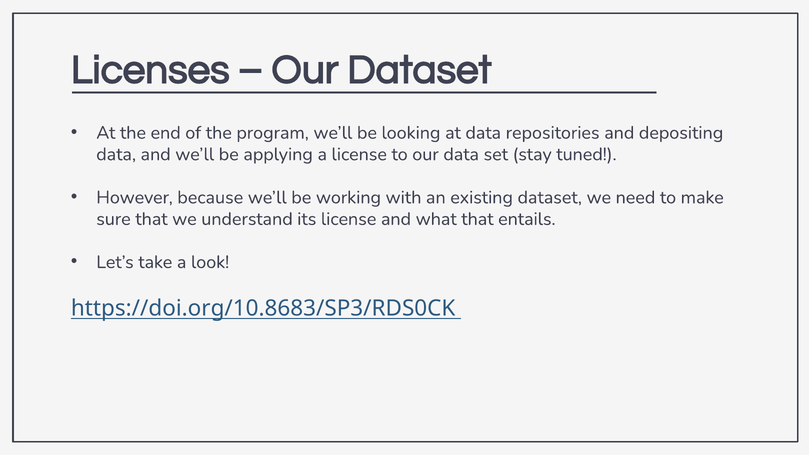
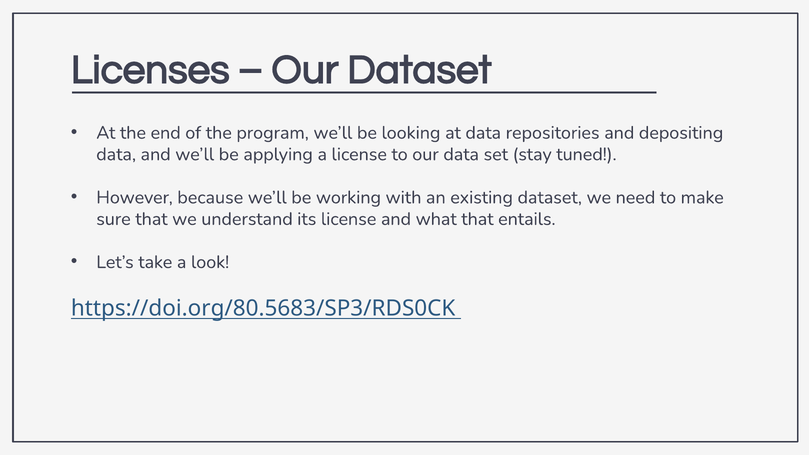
https://doi.org/10.8683/SP3/RDS0CK: https://doi.org/10.8683/SP3/RDS0CK -> https://doi.org/80.5683/SP3/RDS0CK (263, 308)
